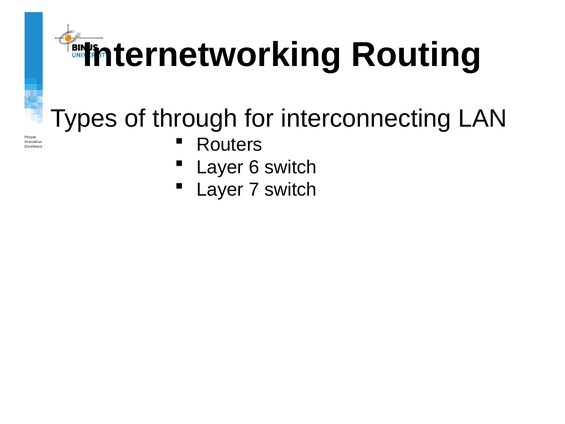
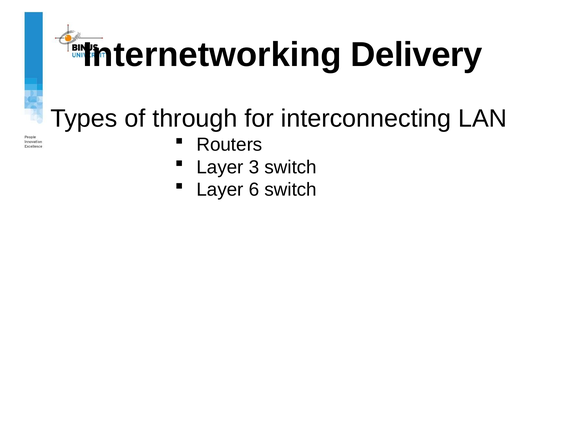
Routing: Routing -> Delivery (417, 55)
6: 6 -> 3 (254, 167)
7: 7 -> 6 (254, 190)
